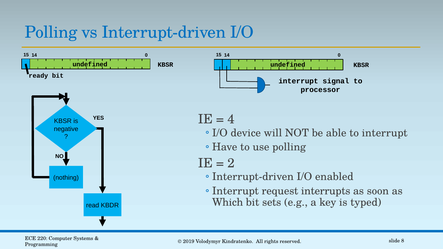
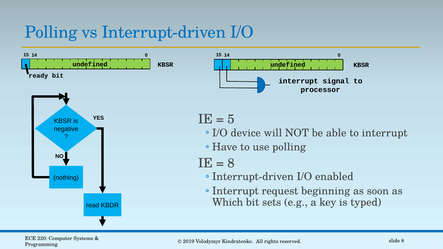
4: 4 -> 5 (231, 119)
2: 2 -> 8 (231, 163)
interrupts: interrupts -> beginning (326, 191)
